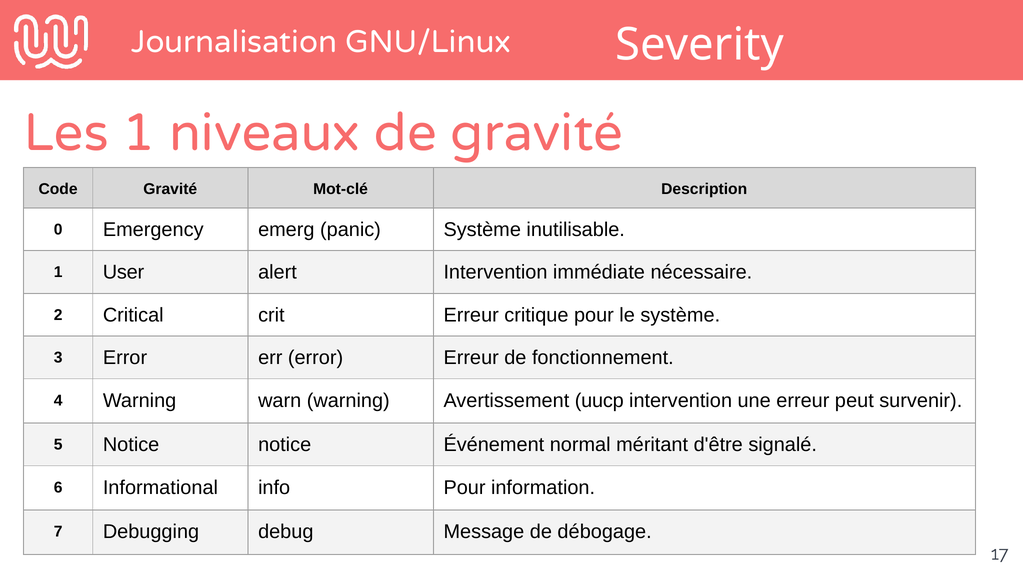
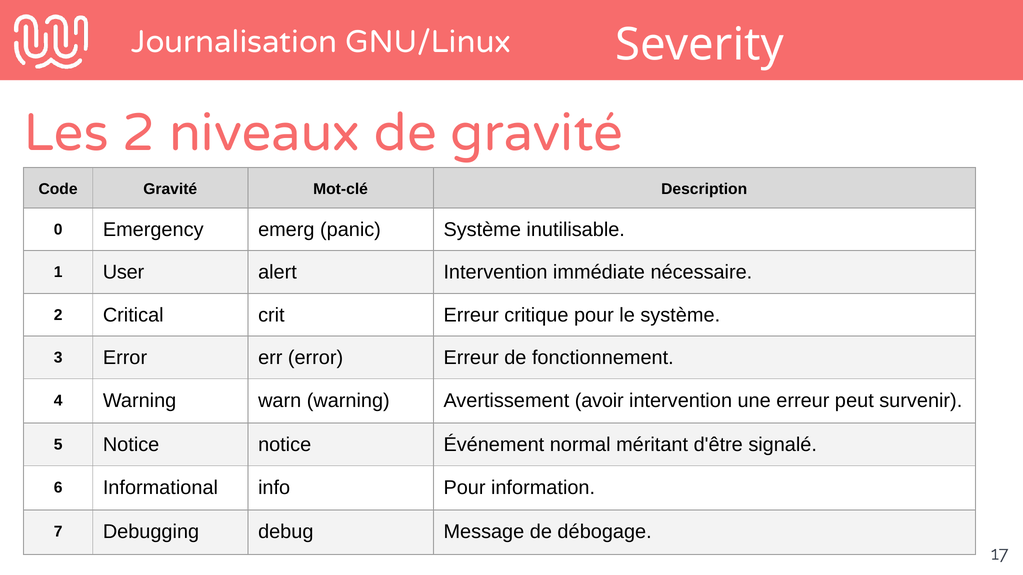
Les 1: 1 -> 2 (139, 133)
uucp: uucp -> avoir (599, 401)
